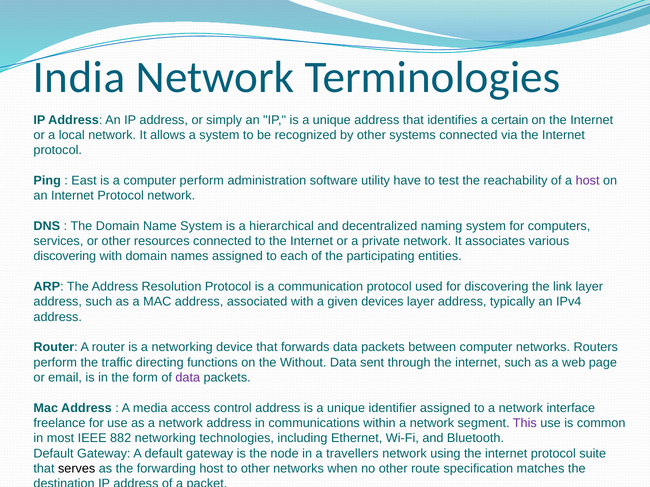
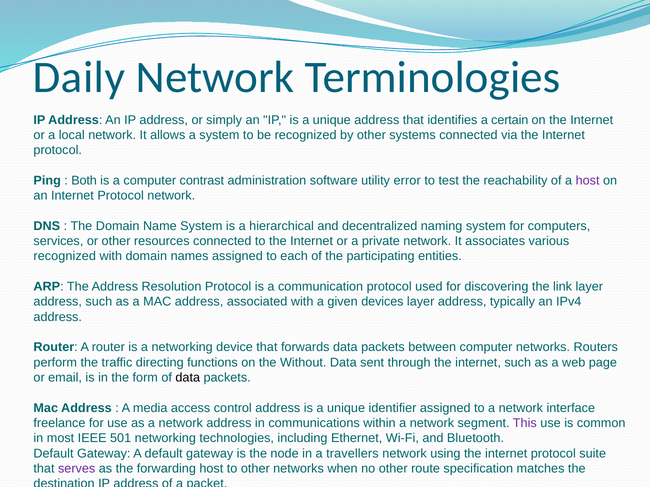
India: India -> Daily (79, 78)
East: East -> Both (84, 181)
computer perform: perform -> contrast (202, 181)
have: have -> error (407, 181)
discovering: discovering -> recognized (65, 257)
data colour: purple -> black (188, 378)
882: 882 -> 501 (121, 439)
serves colour: black -> purple (77, 469)
